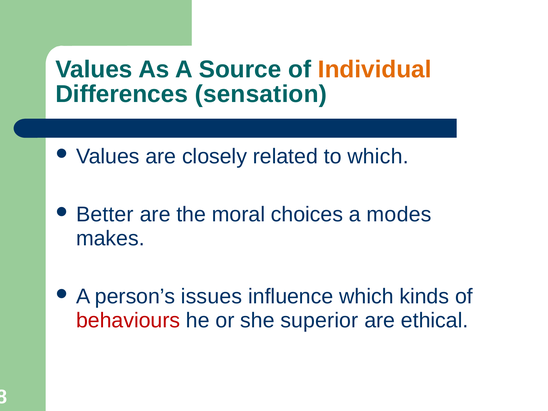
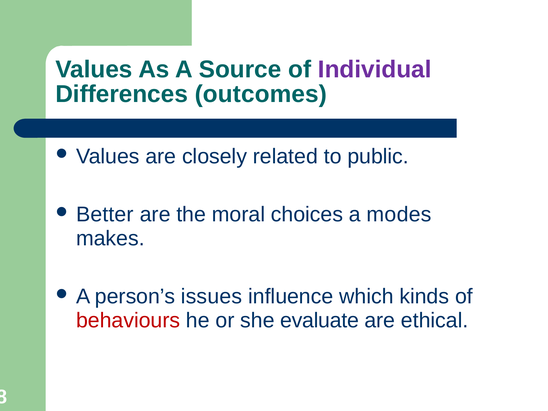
Individual colour: orange -> purple (375, 69)
sensation: sensation -> outcomes (261, 94)
to which: which -> public (378, 156)
superior: superior -> evaluate (320, 320)
